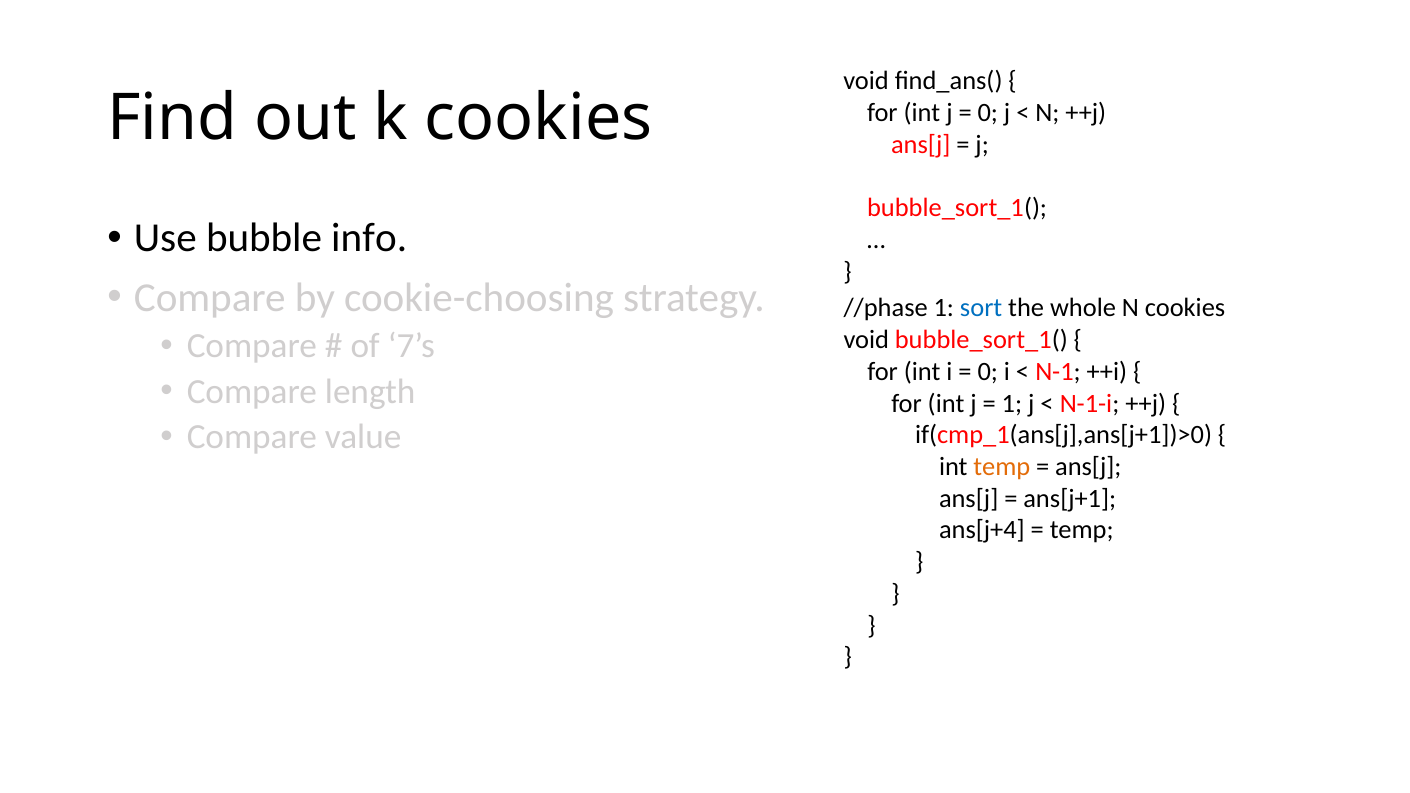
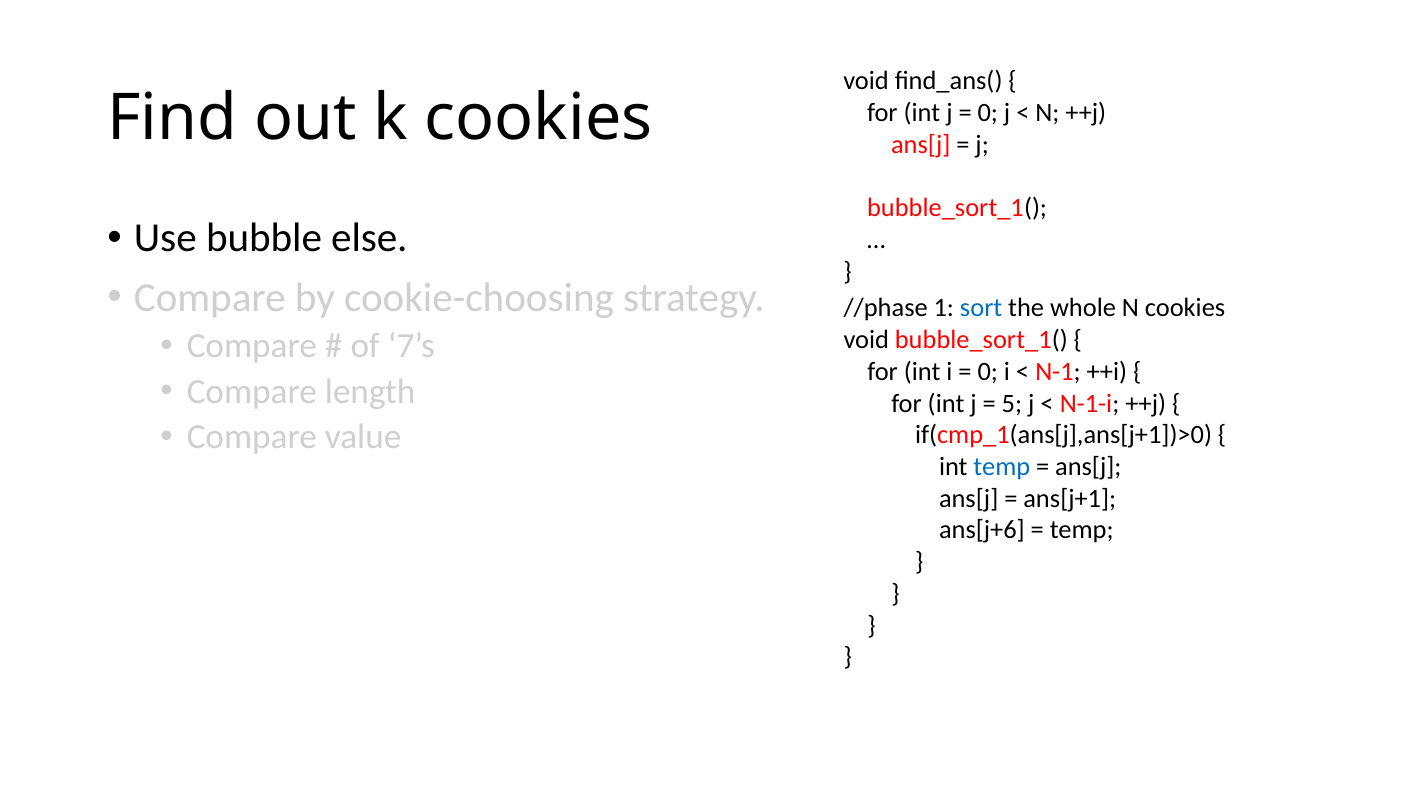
info: info -> else (369, 238)
1: 1 -> 5 (1012, 403)
temp colour: orange -> blue (1002, 467)
ans[j+4: ans[j+4 -> ans[j+6 (982, 530)
